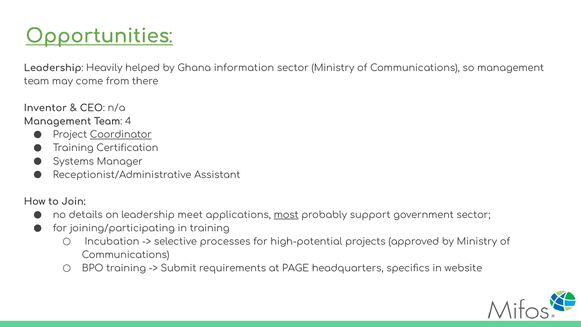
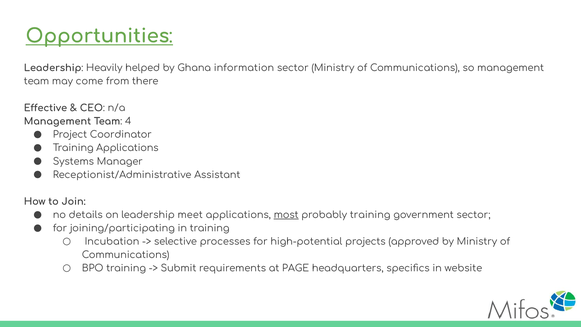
Inventor: Inventor -> Effective (45, 108)
Coordinator underline: present -> none (121, 135)
Training Certification: Certification -> Applications (127, 148)
probably support: support -> training (370, 215)
